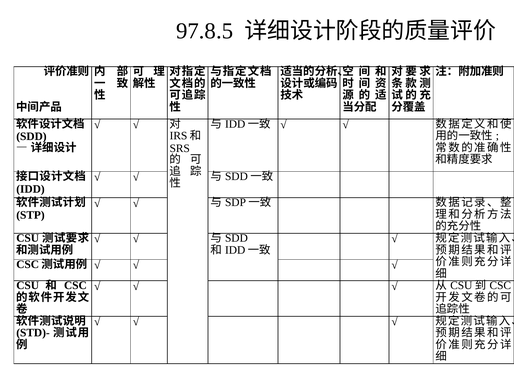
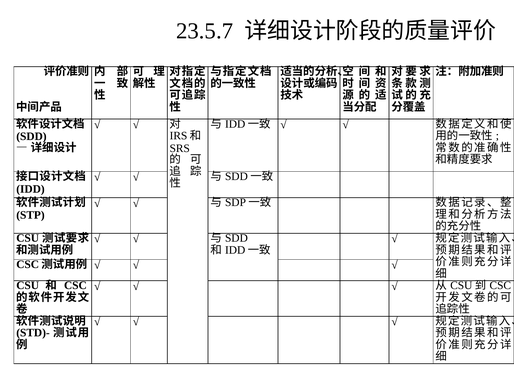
97.8.5: 97.8.5 -> 23.5.7 (205, 31)
